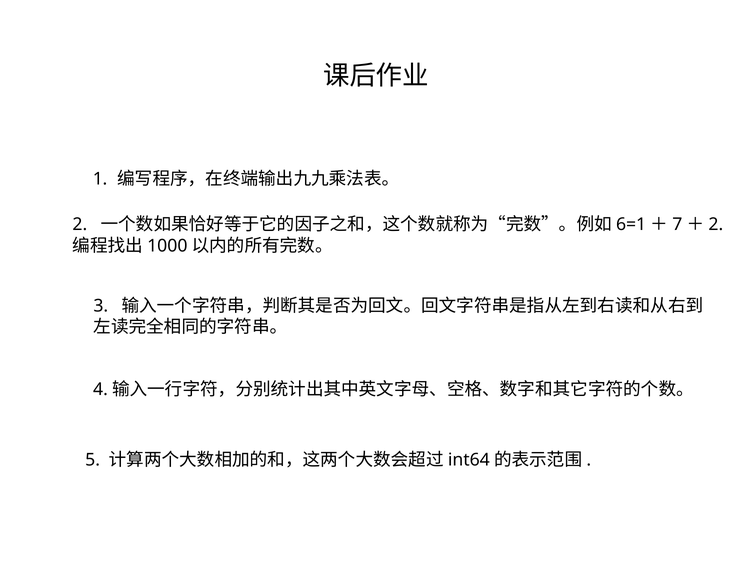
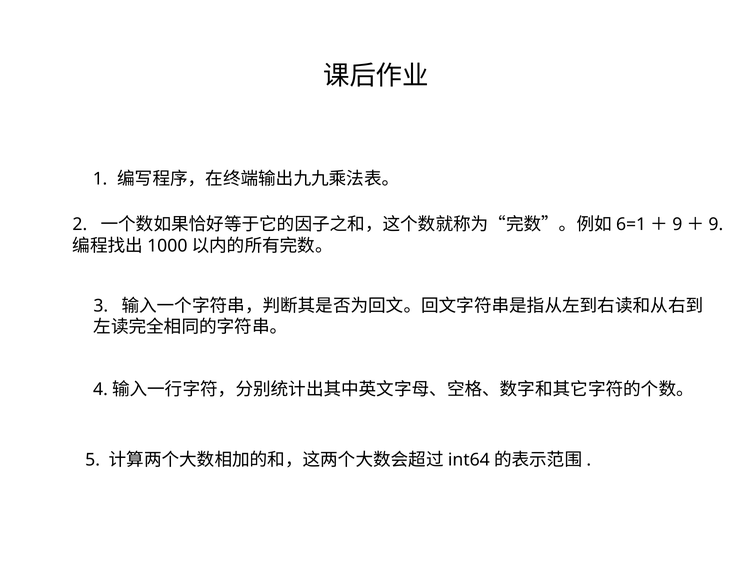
7: 7 -> 9 (677, 225)
2: 2 -> 9 (716, 225)
